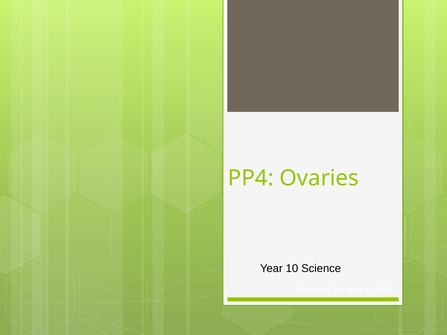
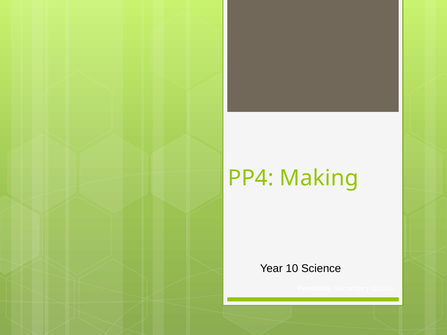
Ovaries: Ovaries -> Making (319, 178)
